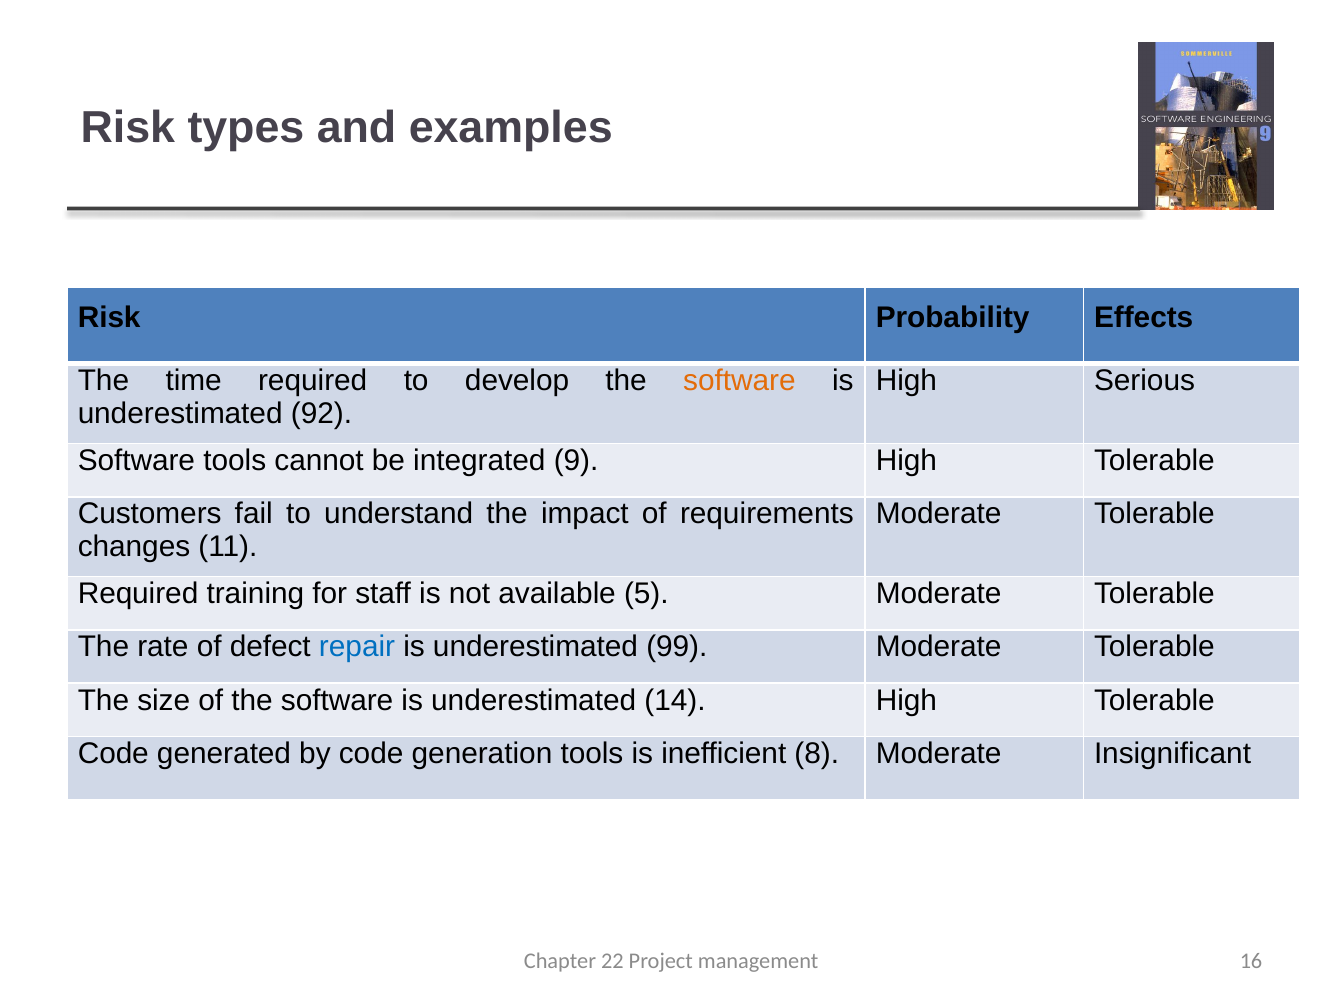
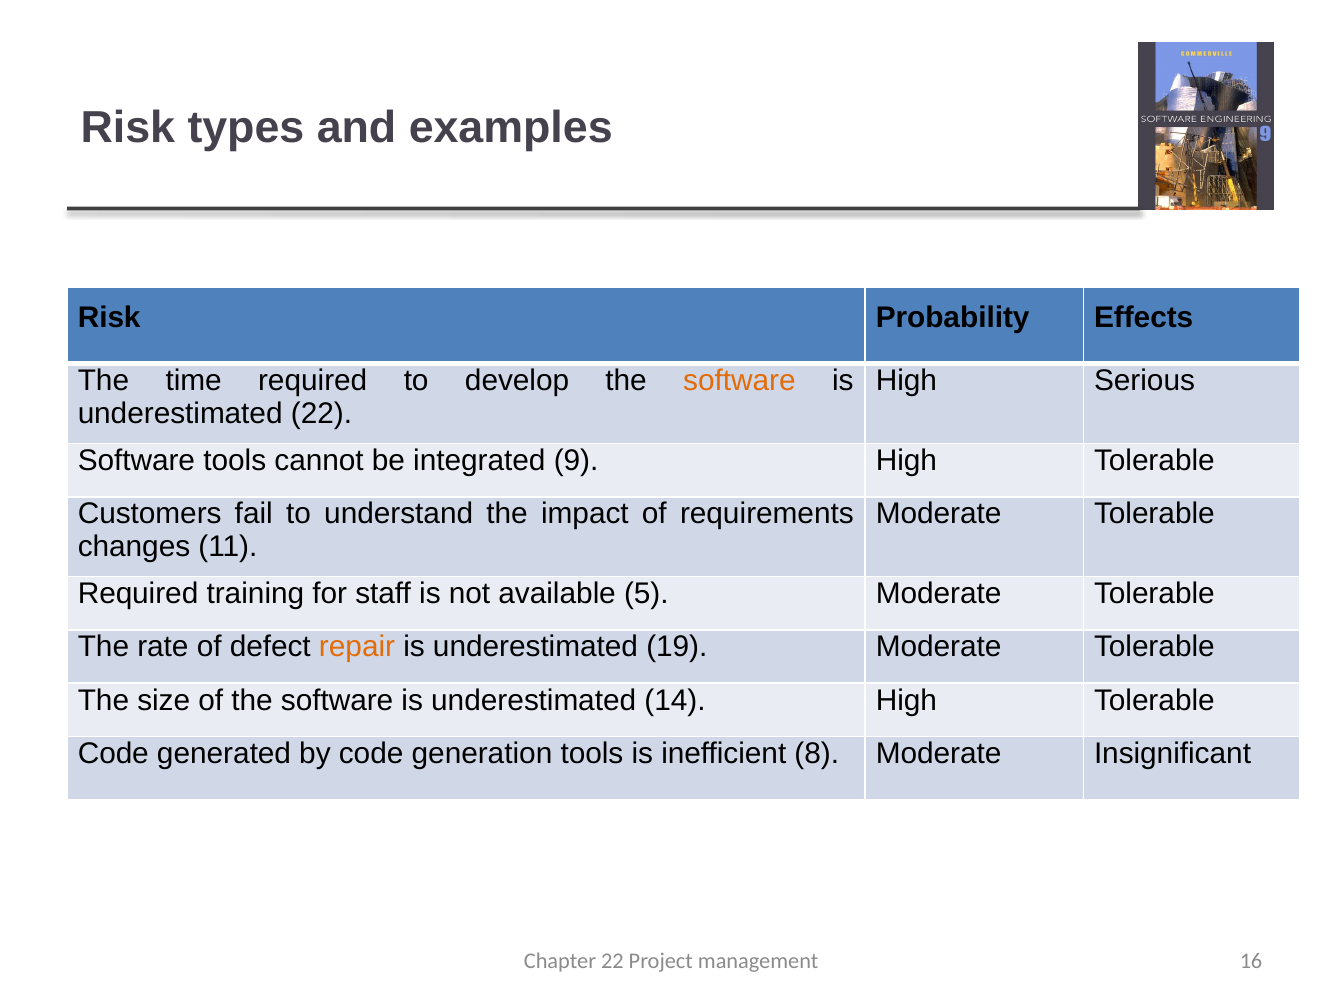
underestimated 92: 92 -> 22 (321, 414)
repair colour: blue -> orange (357, 647)
99: 99 -> 19 (677, 647)
